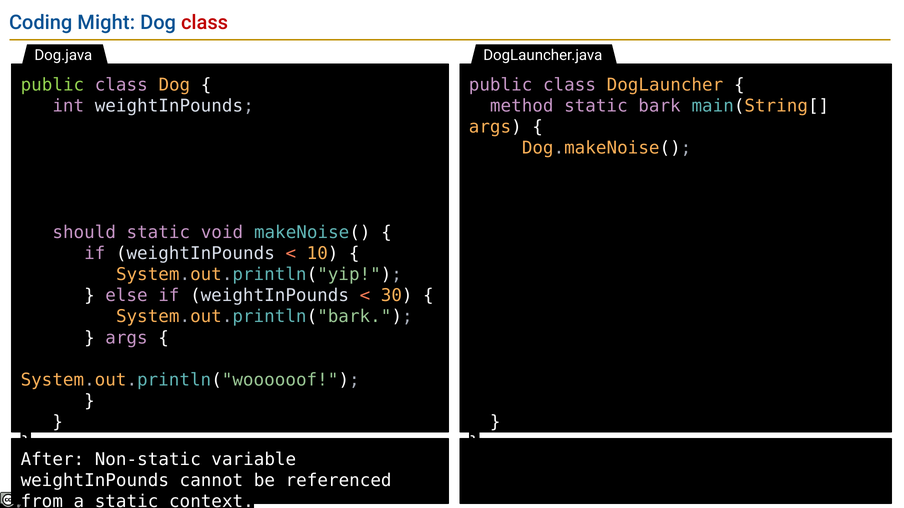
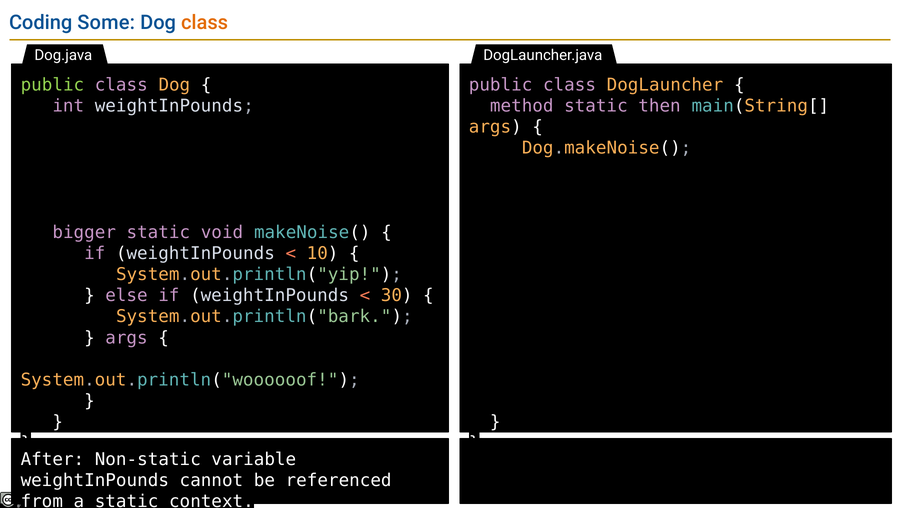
Might: Might -> Some (106, 22)
class colour: red -> orange (205, 22)
bark: bark -> then (660, 106)
should: should -> bigger (84, 233)
